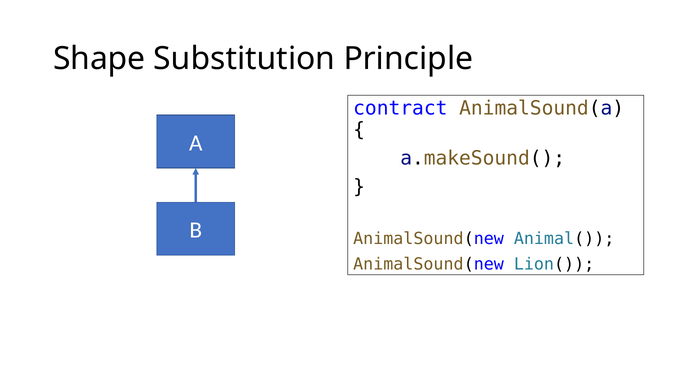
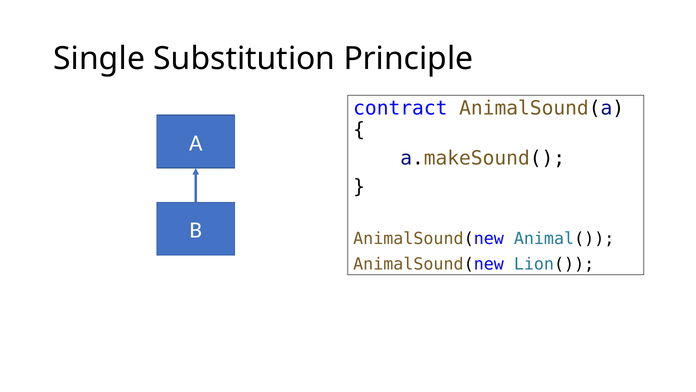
Shape: Shape -> Single (99, 58)
